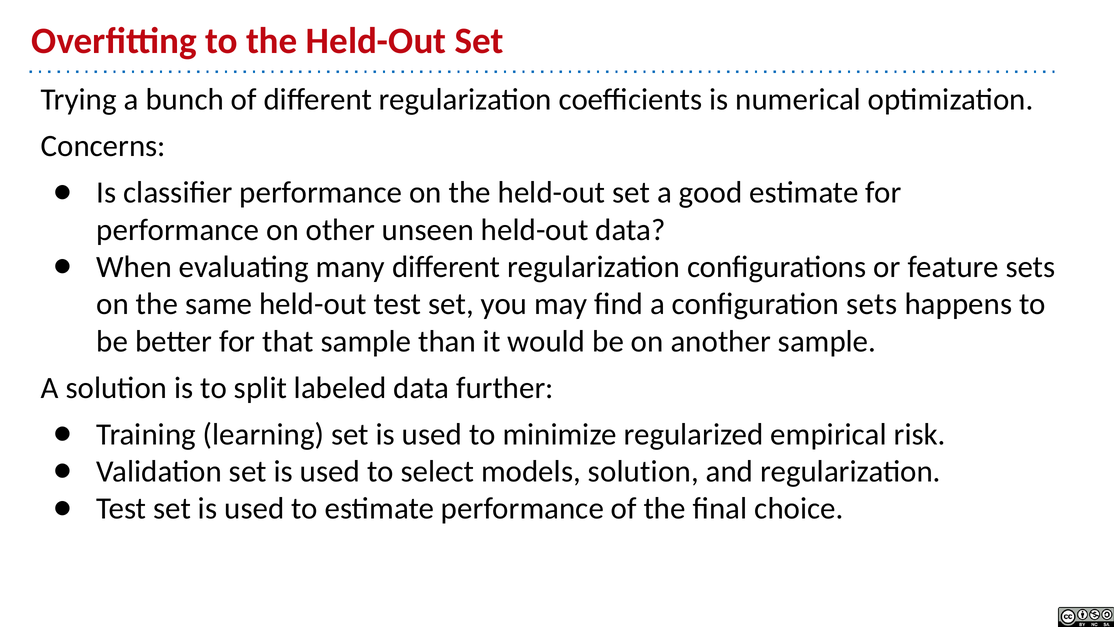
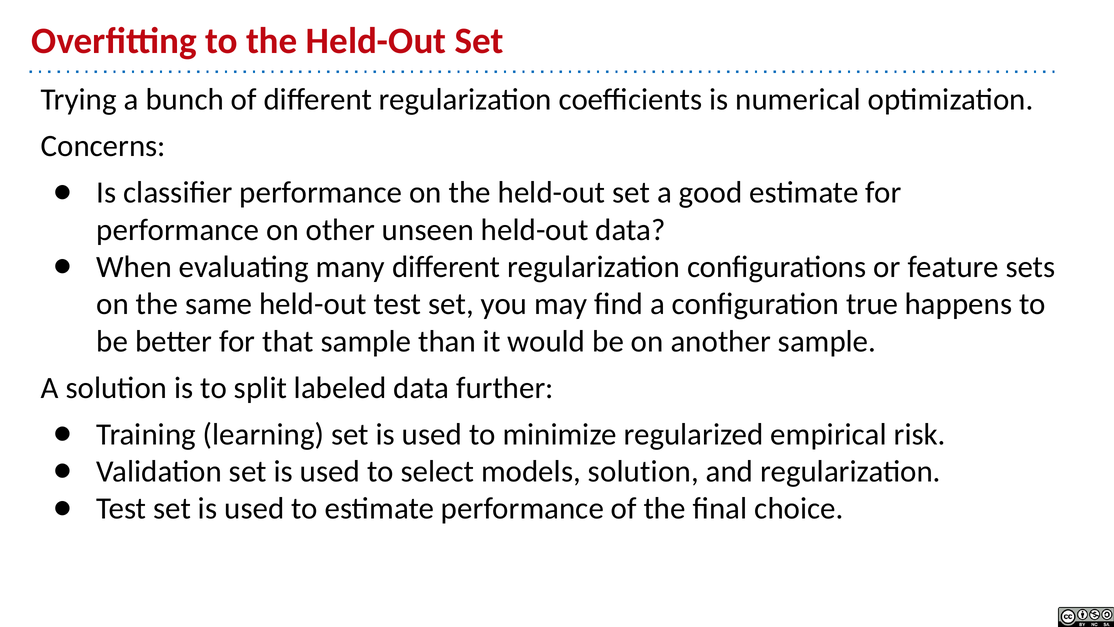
configuration sets: sets -> true (872, 304)
